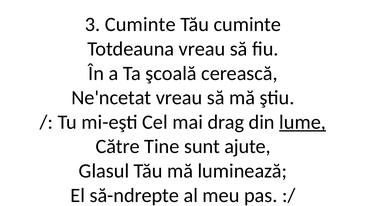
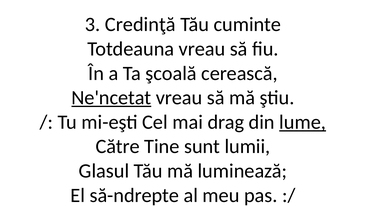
3 Cuminte: Cuminte -> Credinţă (140, 24)
Ne'ncetat underline: none -> present (111, 98)
ajute: ajute -> lumii (247, 146)
